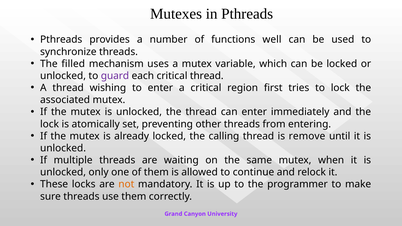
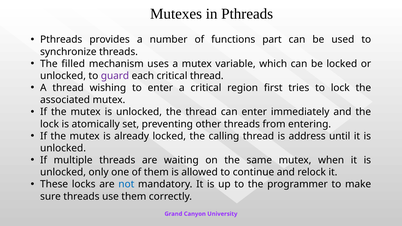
well: well -> part (272, 40)
remove: remove -> address (307, 136)
not colour: orange -> blue (126, 184)
